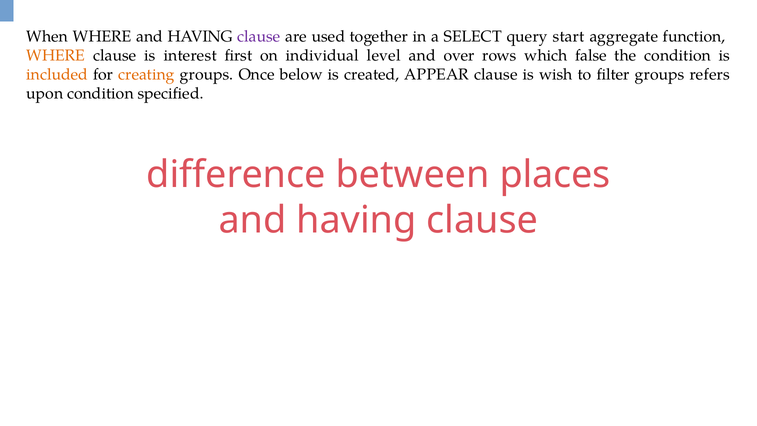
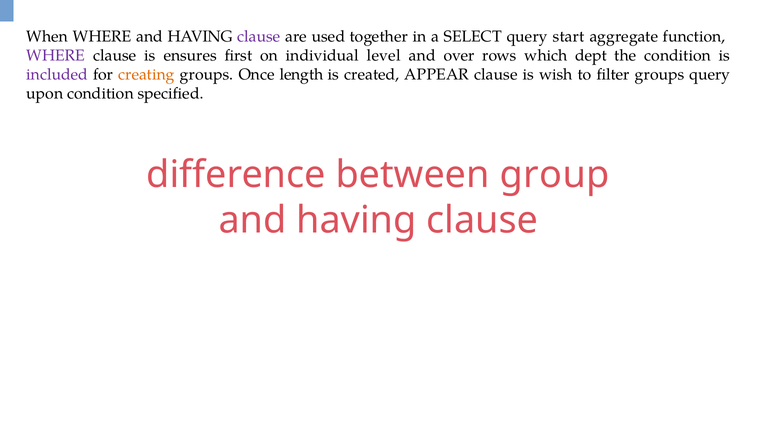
WHERE colour: orange -> purple (56, 56)
interest: interest -> ensures (190, 56)
false: false -> dept (591, 56)
included colour: orange -> purple (57, 75)
below: below -> length (301, 75)
groups refers: refers -> query (710, 75)
places: places -> group (555, 175)
